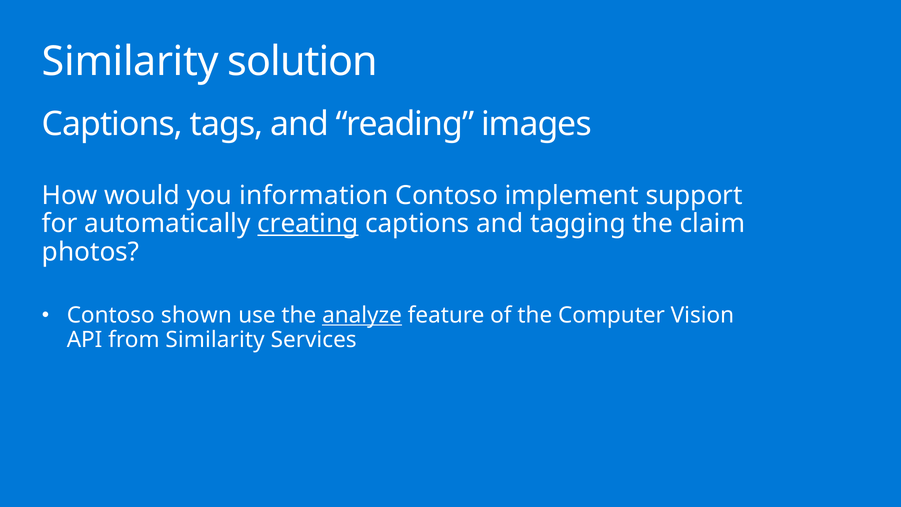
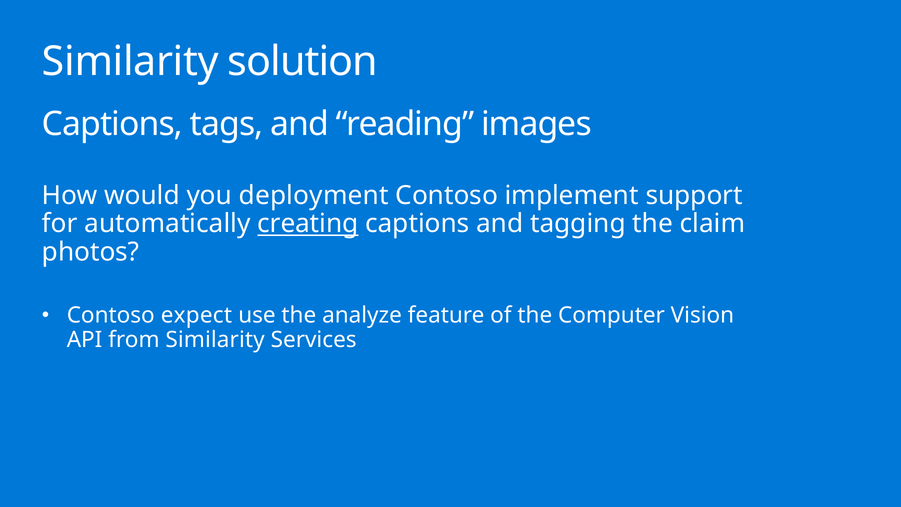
information: information -> deployment (314, 195)
shown: shown -> expect (196, 315)
analyze underline: present -> none (362, 315)
